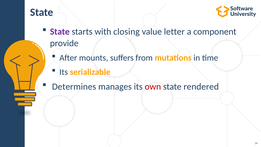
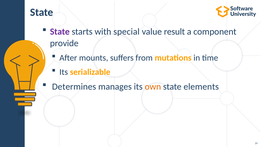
closing: closing -> special (127, 32)
letter: letter -> result (174, 32)
own colour: red -> orange (153, 87)
rendered: rendered -> elements (201, 87)
